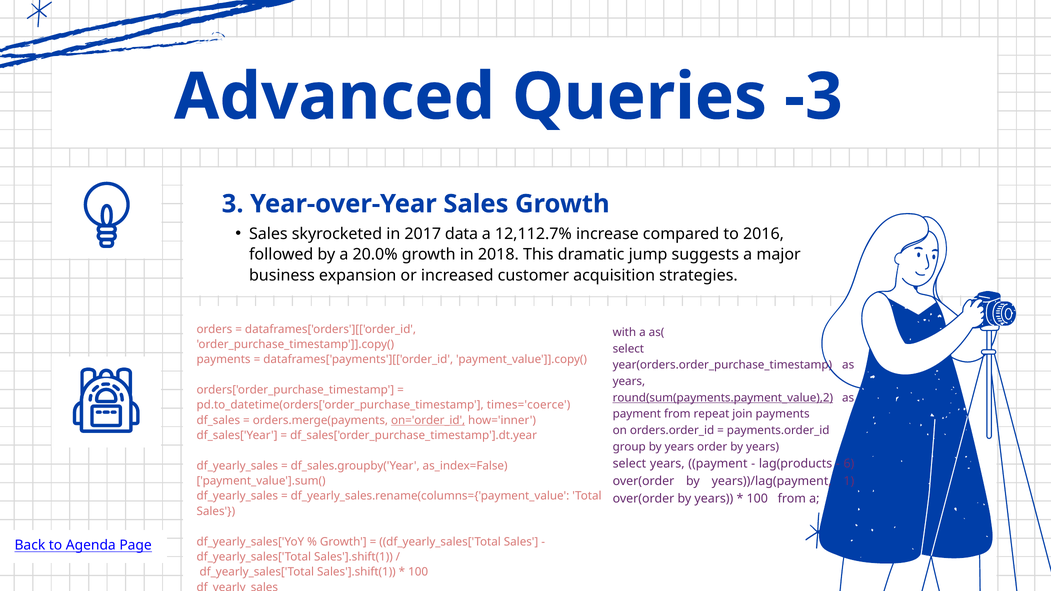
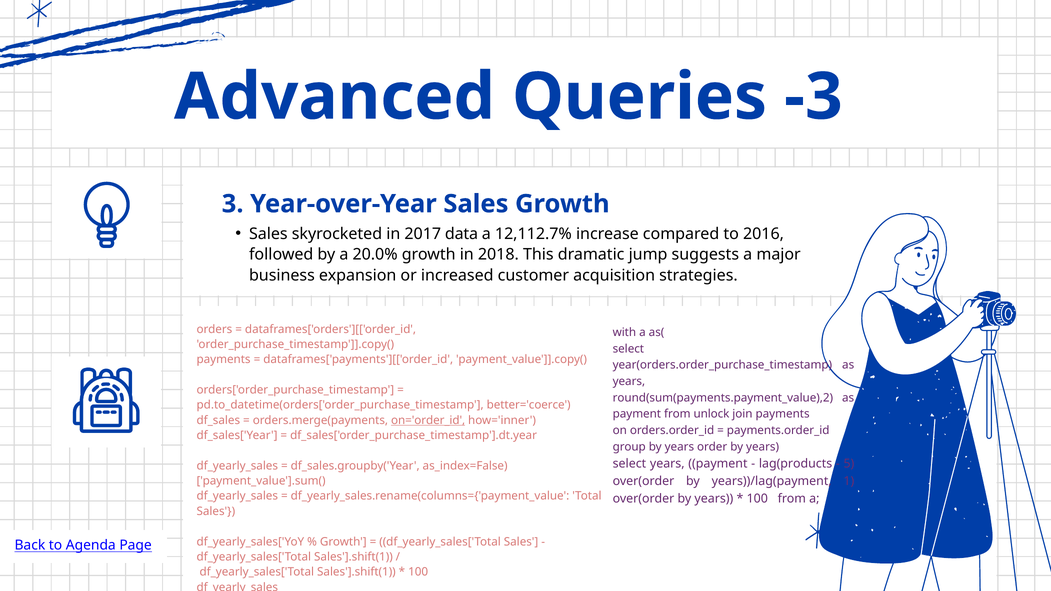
round(sum(payments.payment_value),2 underline: present -> none (723, 398)
times='coerce: times='coerce -> better='coerce (529, 405)
repeat: repeat -> unlock (711, 414)
6: 6 -> 5 (849, 464)
